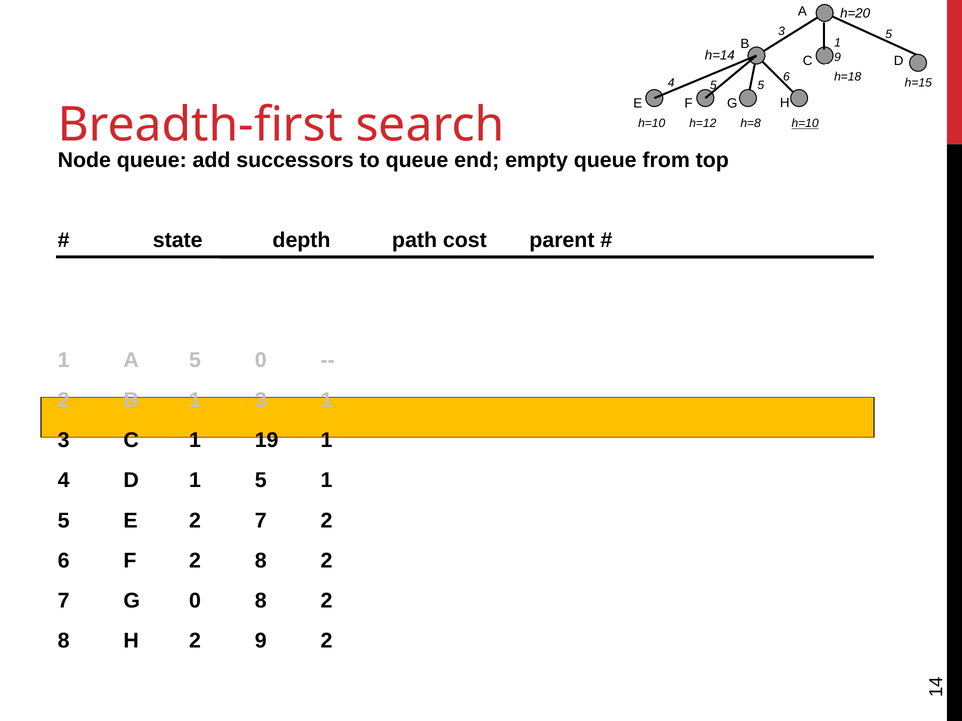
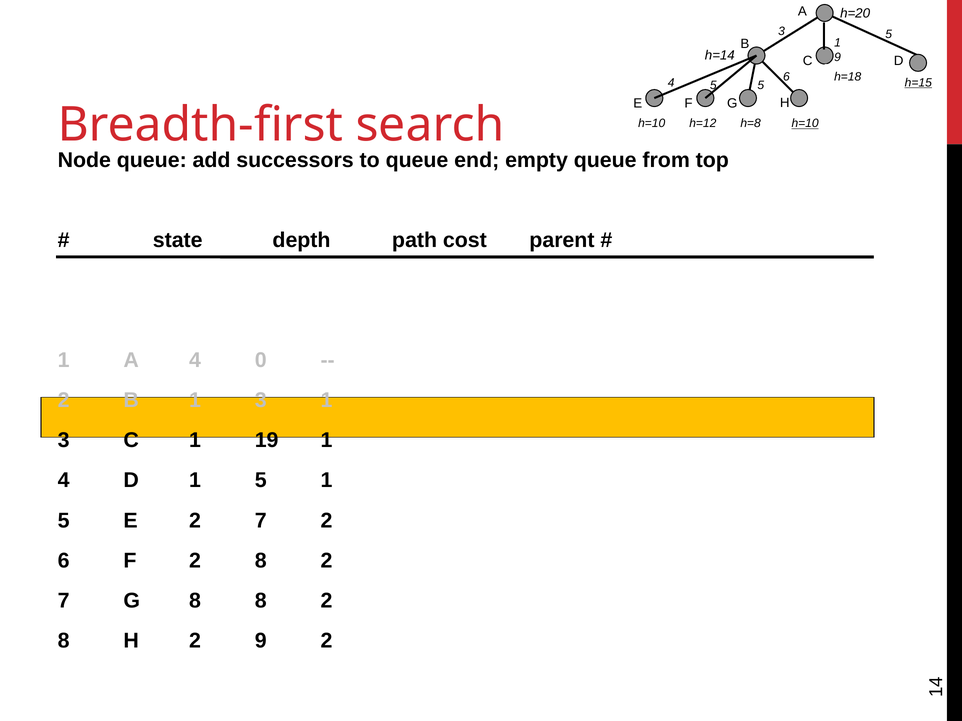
h=15 underline: none -> present (918, 83)
A 5: 5 -> 4 (195, 361)
G 0: 0 -> 8 (195, 601)
